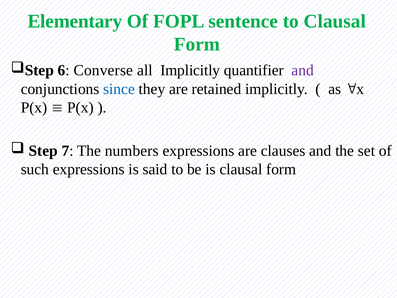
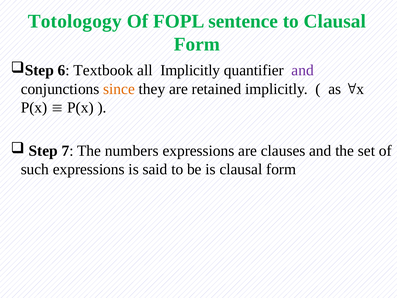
Elementary: Elementary -> Totologogy (75, 21)
Converse: Converse -> Textbook (103, 70)
since colour: blue -> orange (119, 89)
